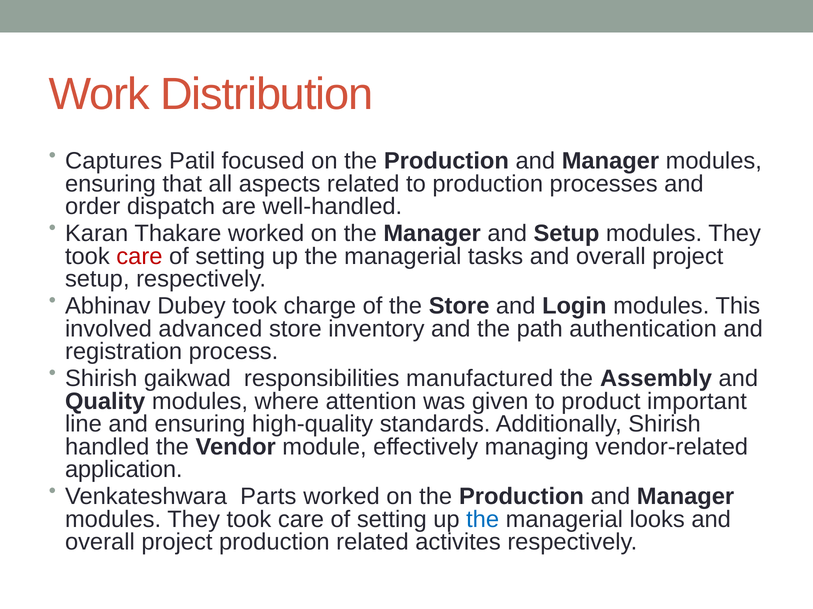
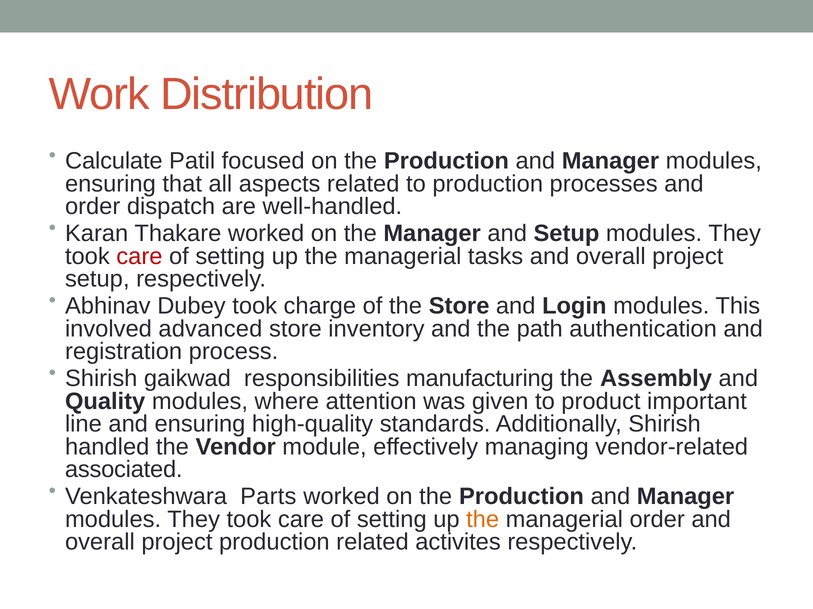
Captures: Captures -> Calculate (114, 161)
manufactured: manufactured -> manufacturing (480, 379)
application: application -> associated (124, 470)
the colour: blue -> orange (483, 520)
managerial looks: looks -> order (657, 520)
